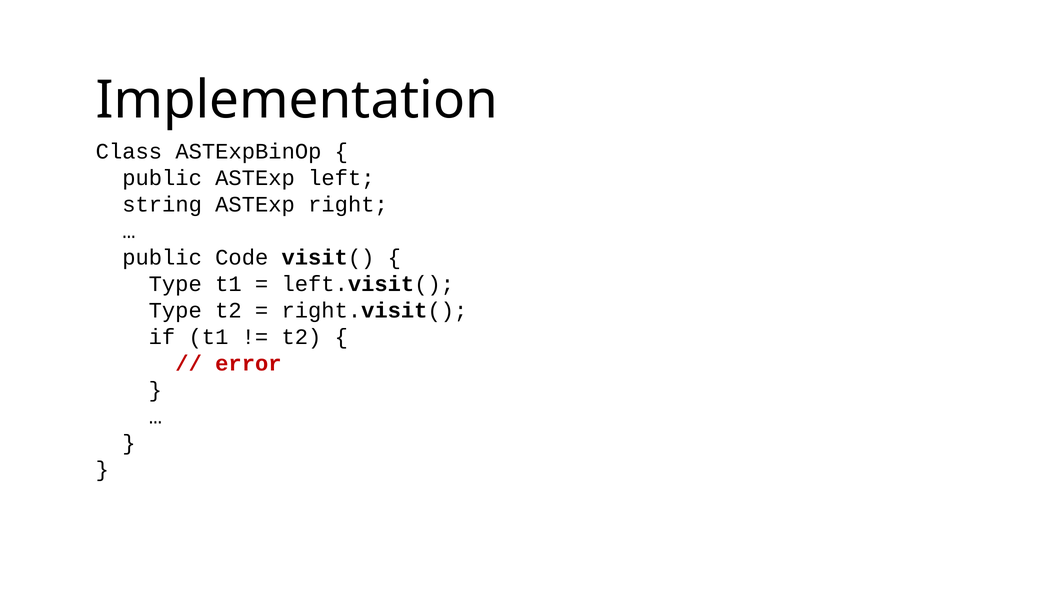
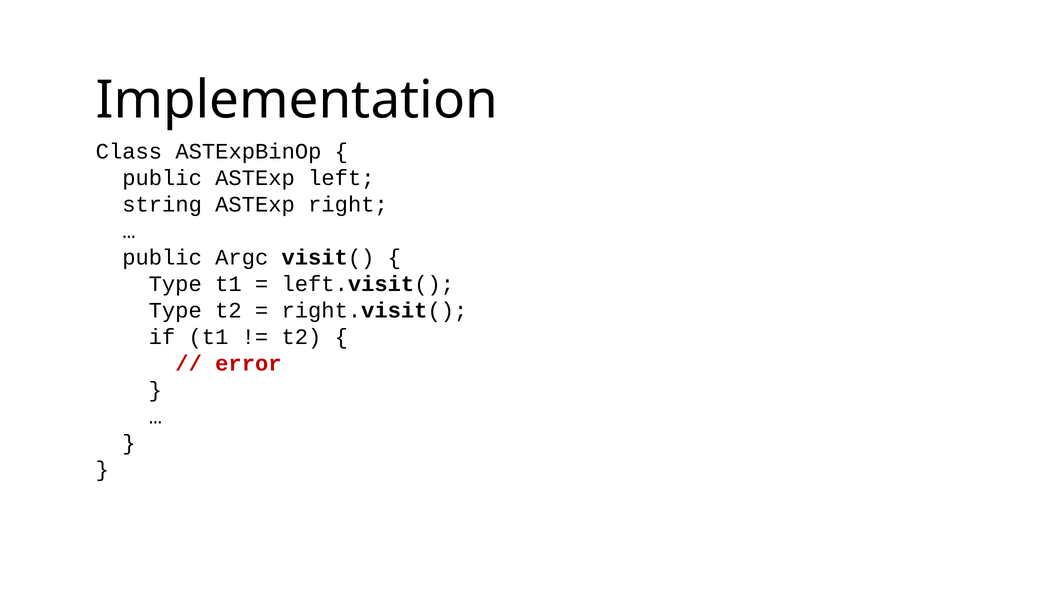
Code: Code -> Argc (242, 258)
